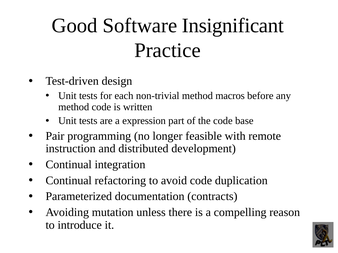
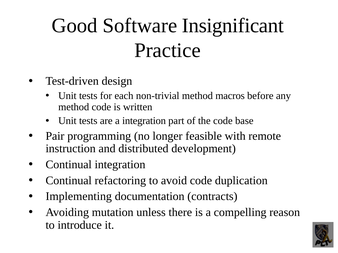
a expression: expression -> integration (144, 121)
Parameterized: Parameterized -> Implementing (79, 197)
